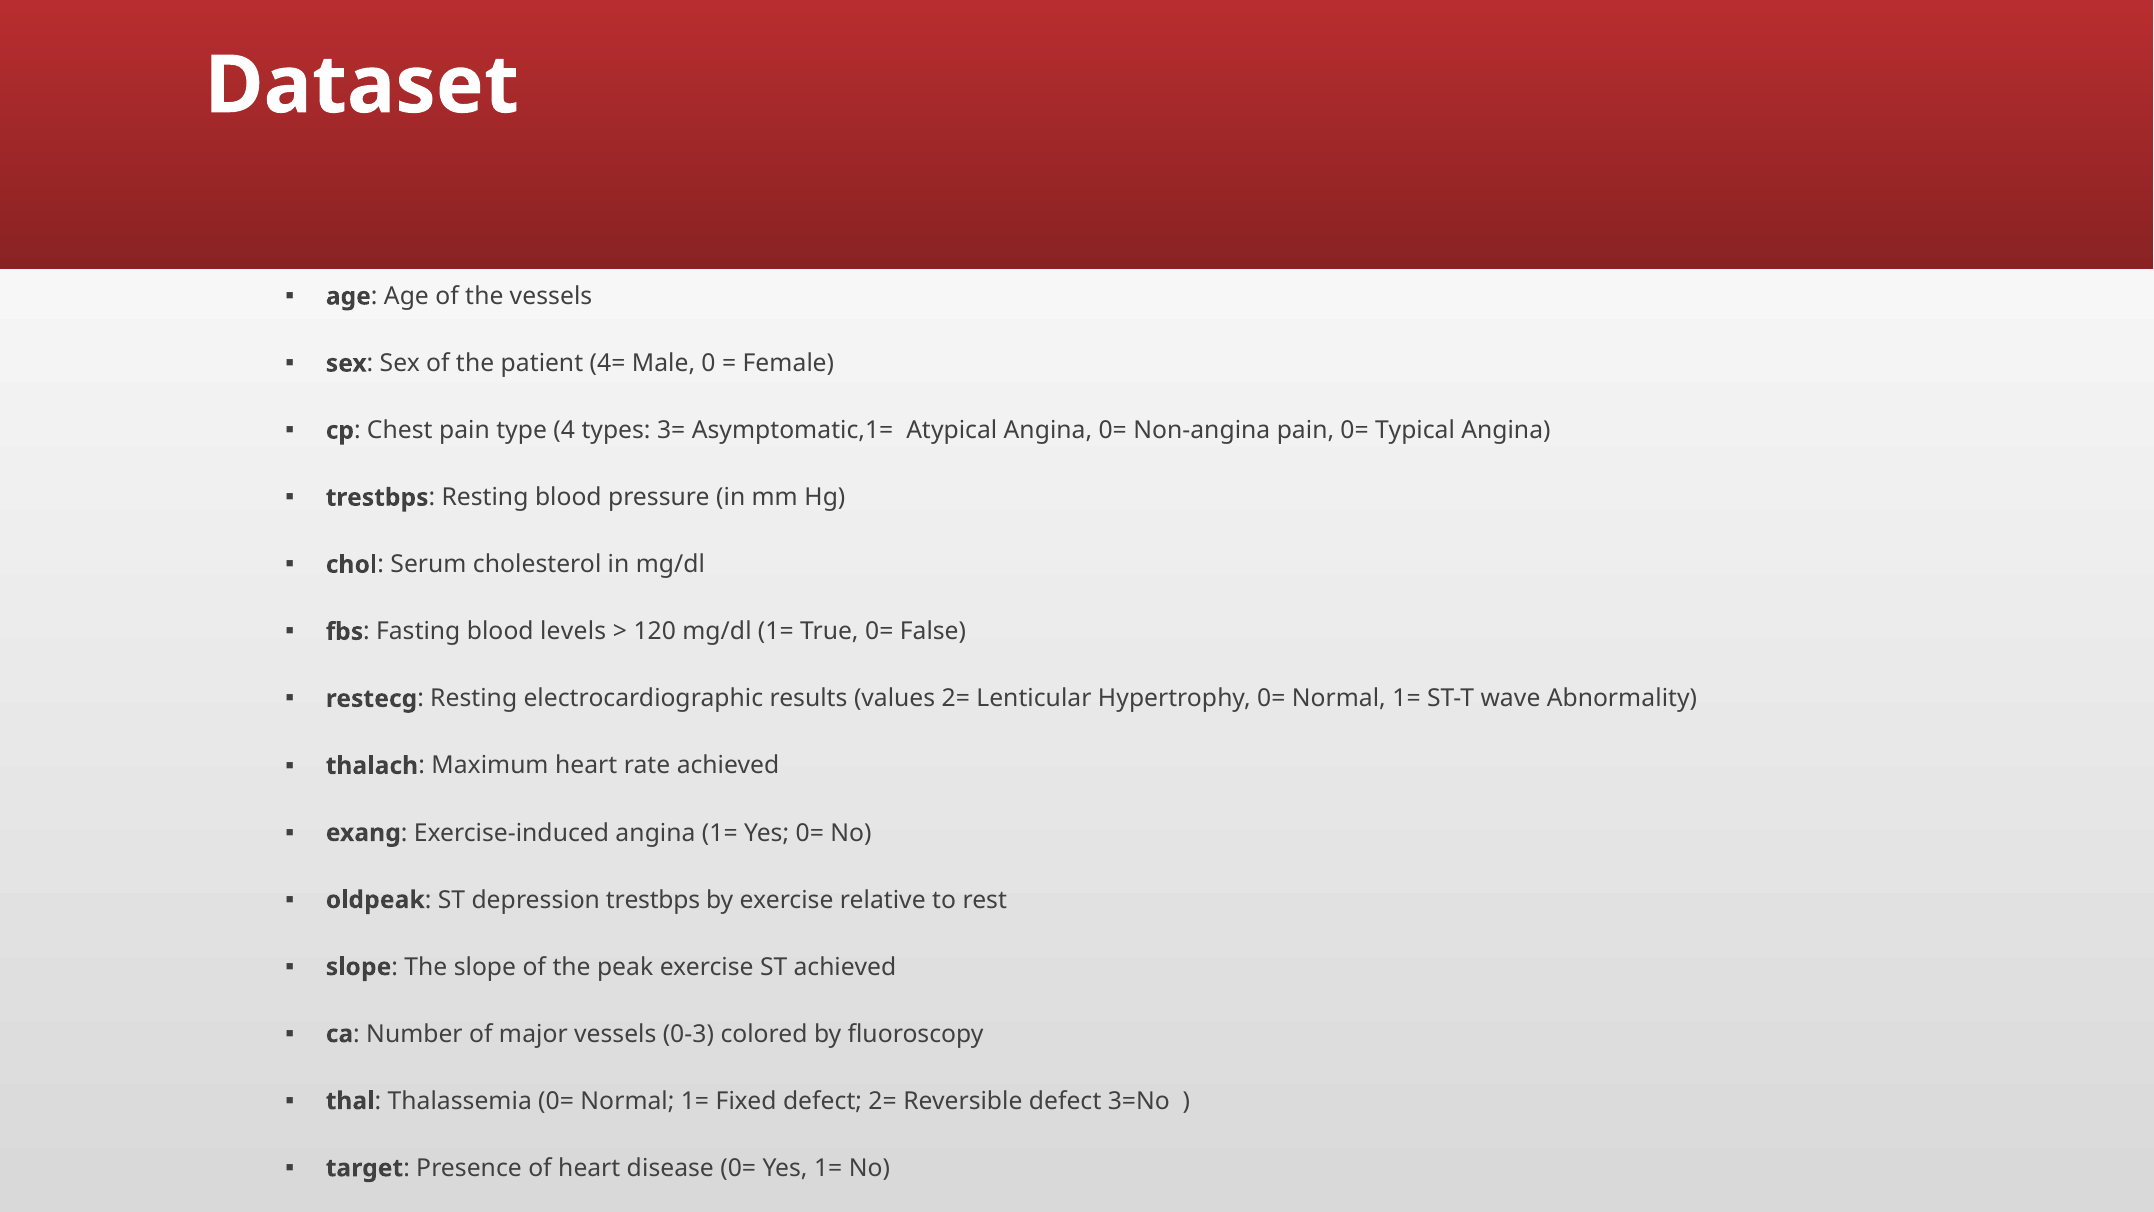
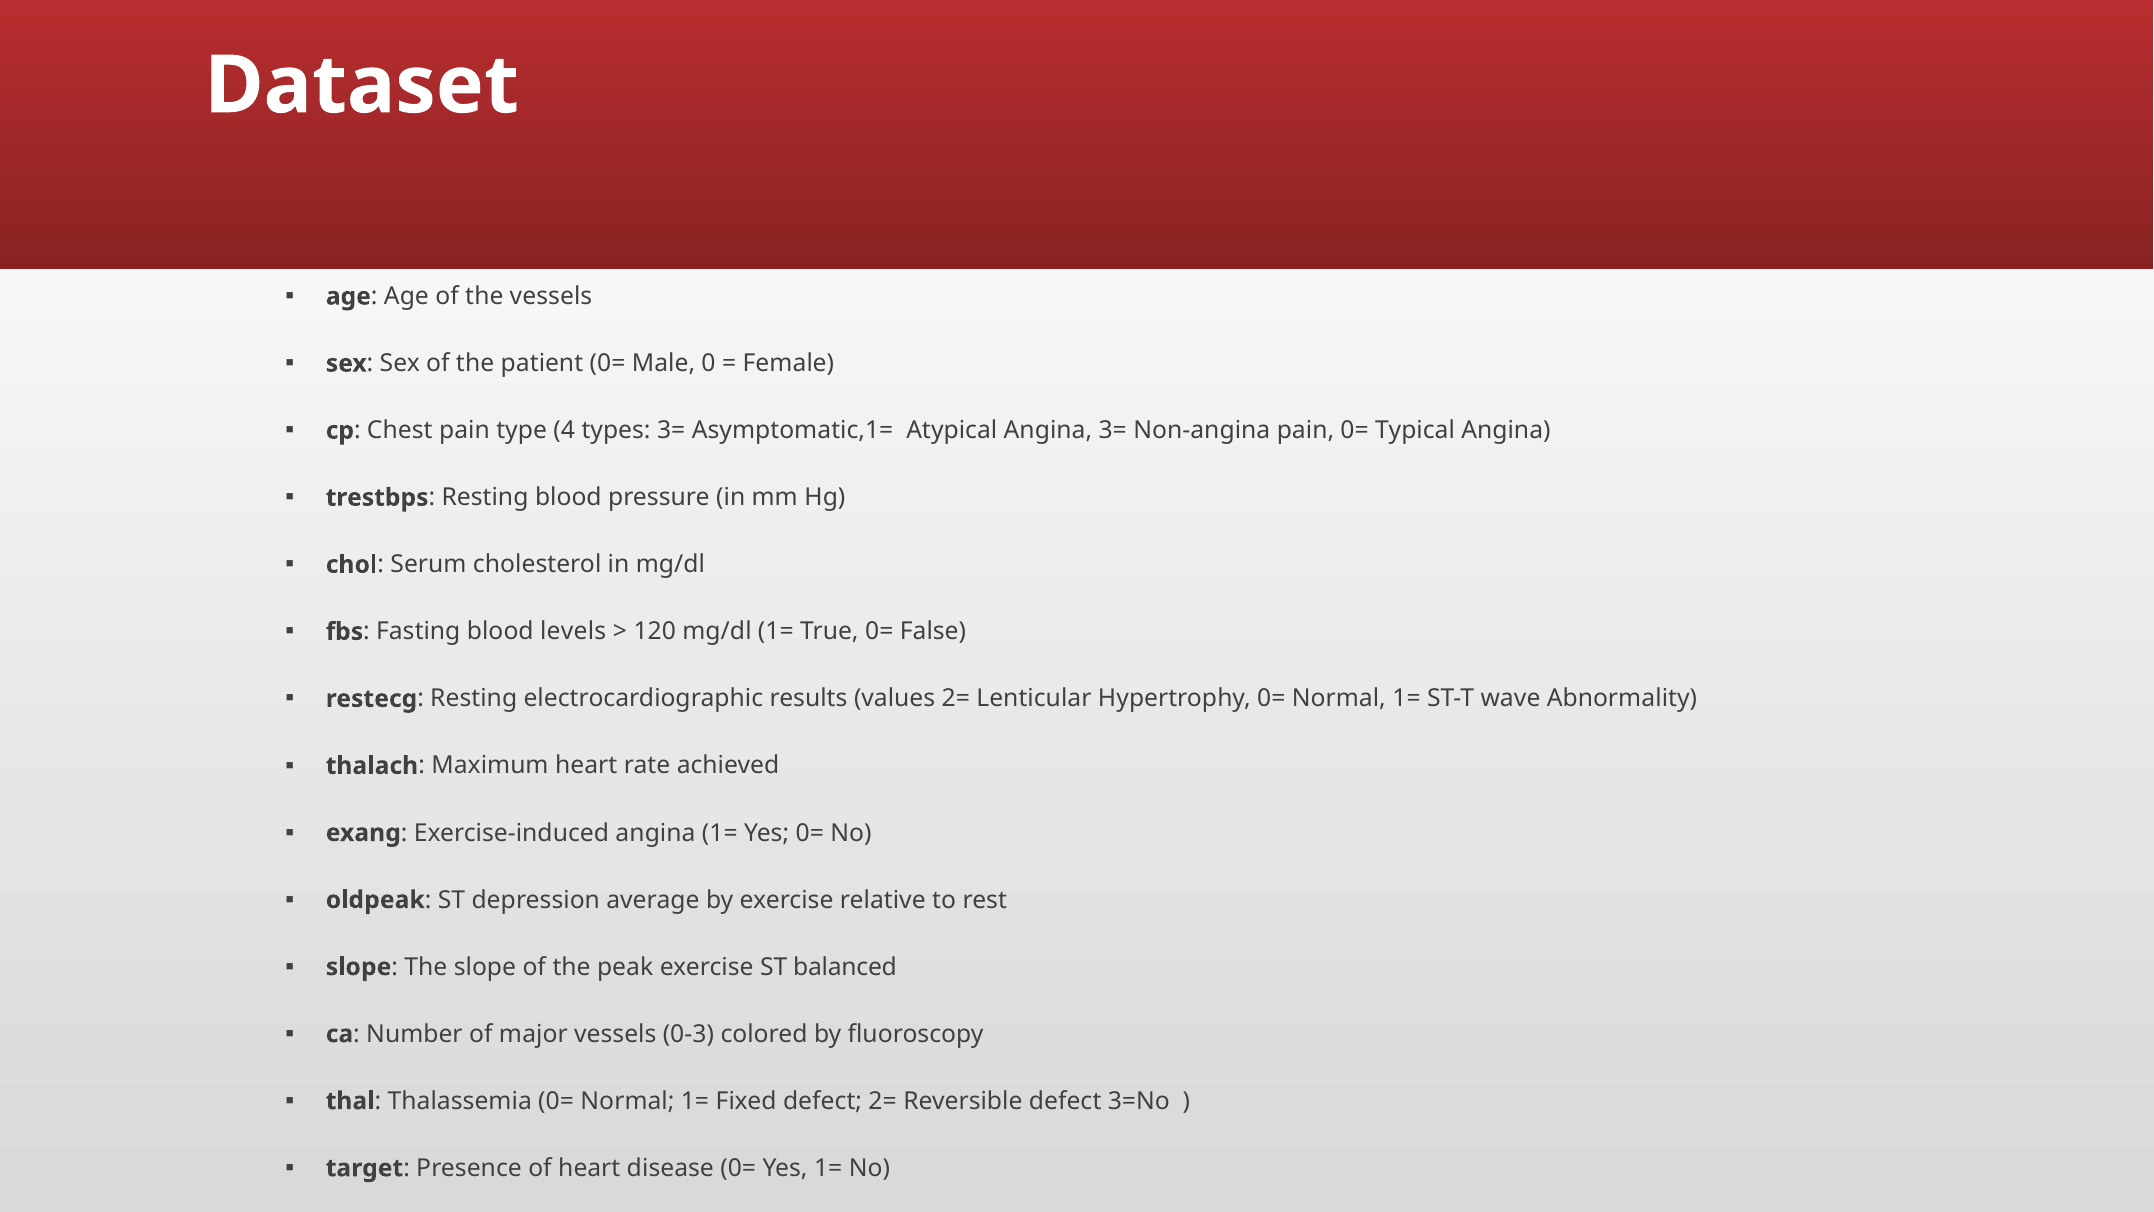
patient 4=: 4= -> 0= (607, 363)
Angina 0=: 0= -> 3= (1113, 430)
depression trestbps: trestbps -> average (653, 900)
ST achieved: achieved -> balanced (845, 967)
